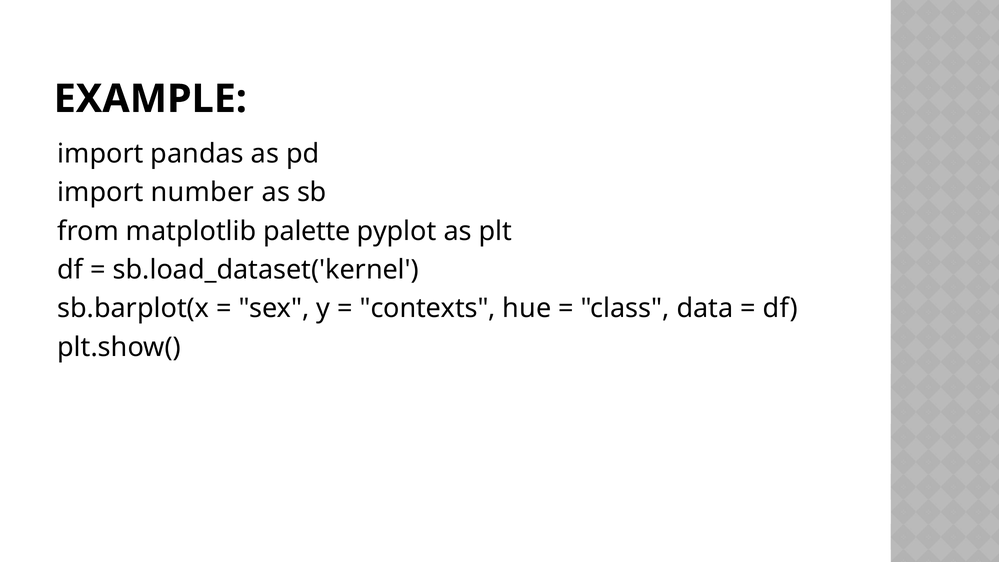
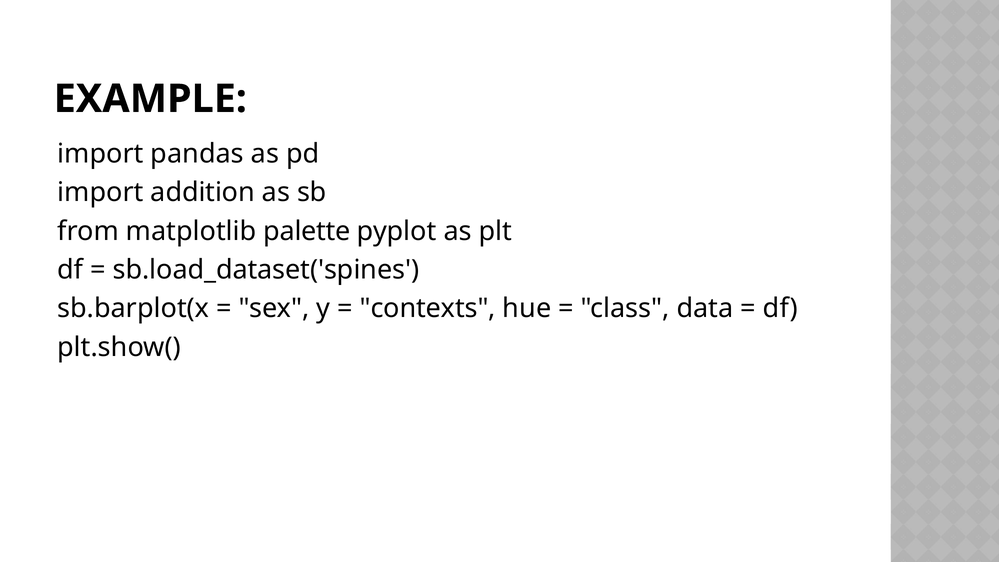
number: number -> addition (203, 192)
sb.load_dataset('kernel: sb.load_dataset('kernel -> sb.load_dataset('spines (266, 270)
